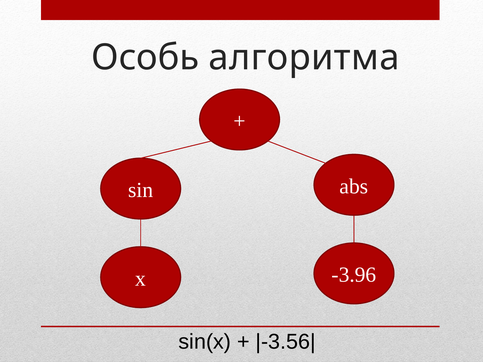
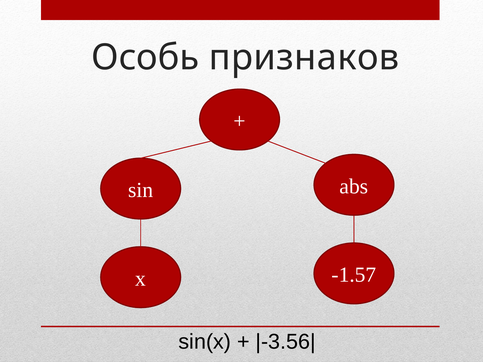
алгоритма: алгоритма -> признаков (304, 58)
-3.96: -3.96 -> -1.57 (354, 275)
